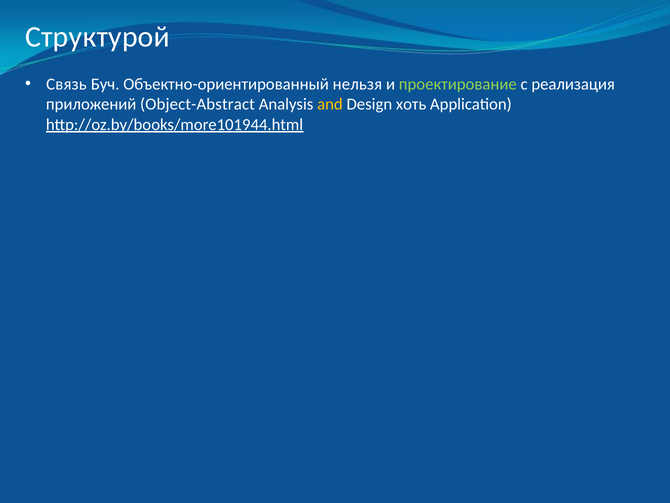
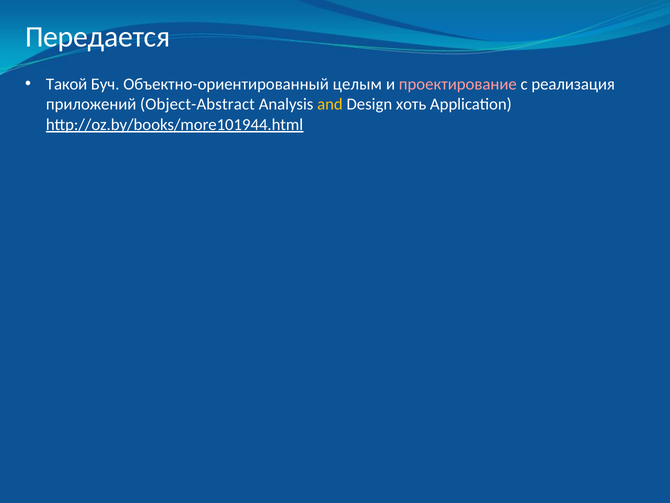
Структурой: Структурой -> Передается (98, 37)
Связь: Связь -> Такой (67, 84)
нельзя: нельзя -> целым (357, 84)
проектирование colour: light green -> pink (458, 84)
